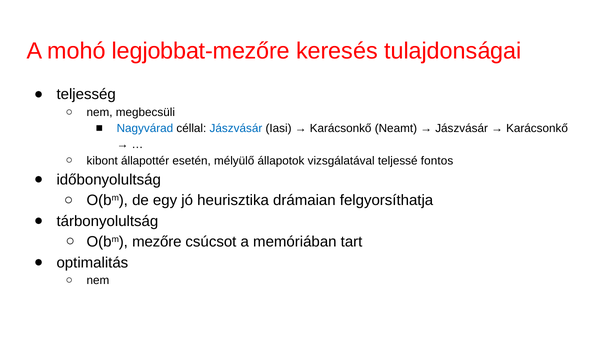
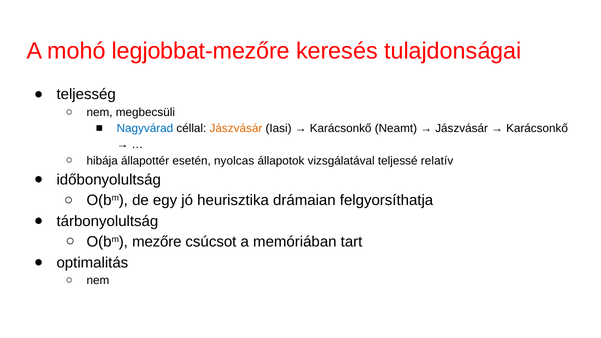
Jászvásár colour: blue -> orange (236, 129)
kibont: kibont -> hibája (102, 161)
mélyülő: mélyülő -> nyolcas (234, 161)
fontos: fontos -> relatív (437, 161)
